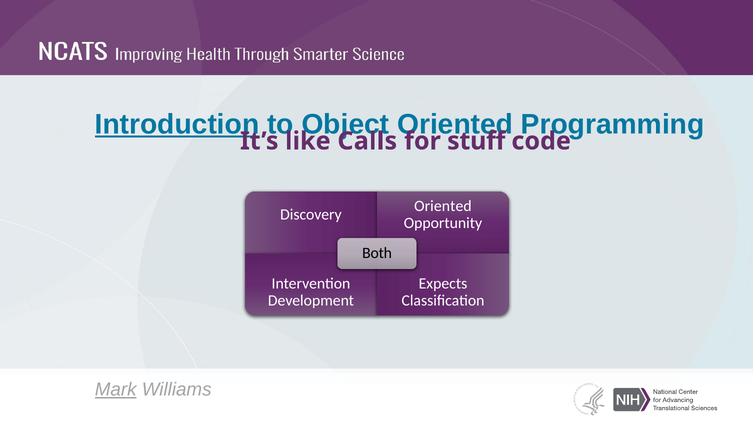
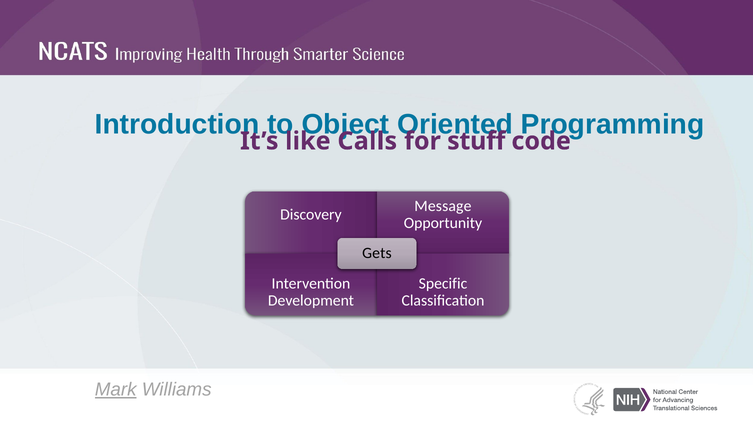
Introduction underline: present -> none (177, 124)
Oriented: Oriented -> Message (443, 206)
Both: Both -> Gets (377, 253)
Expects: Expects -> Specific (443, 283)
